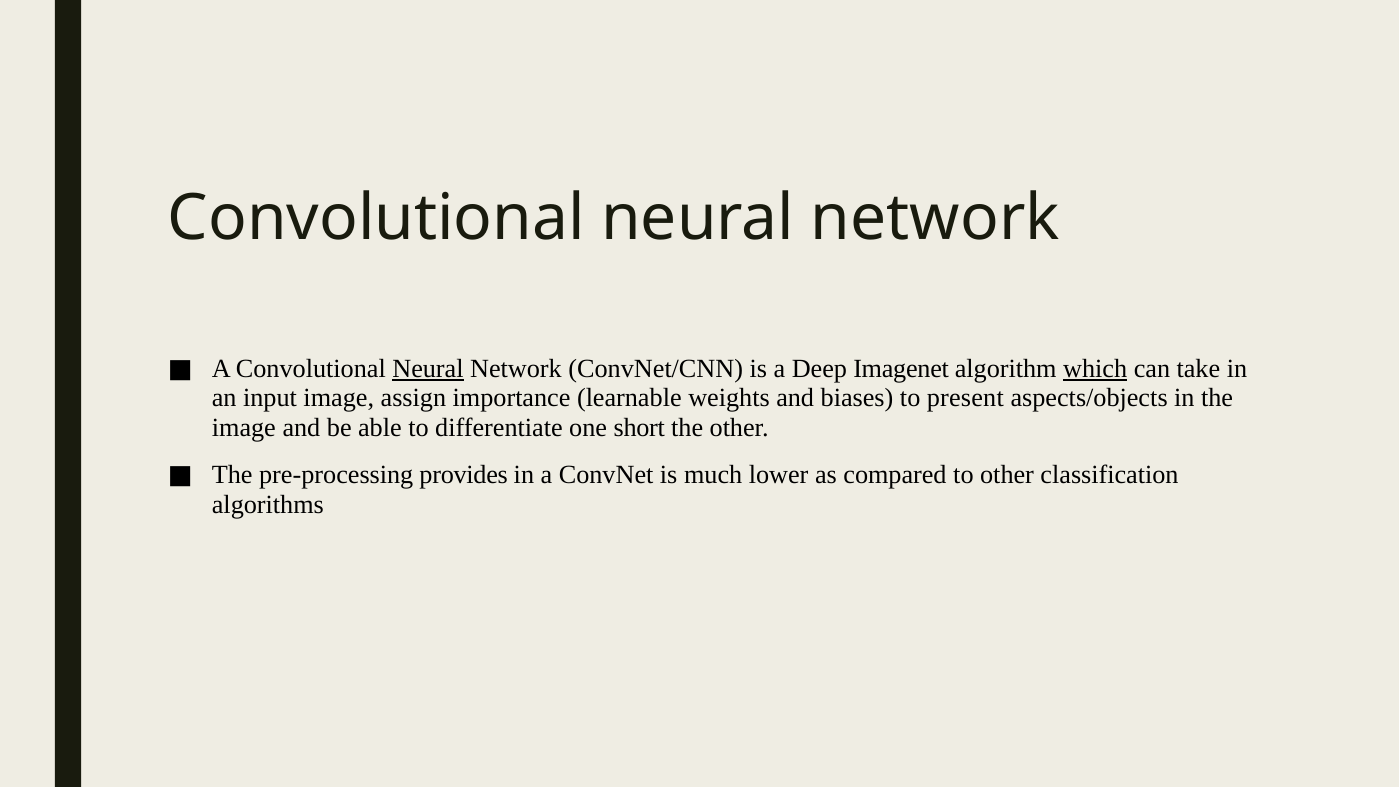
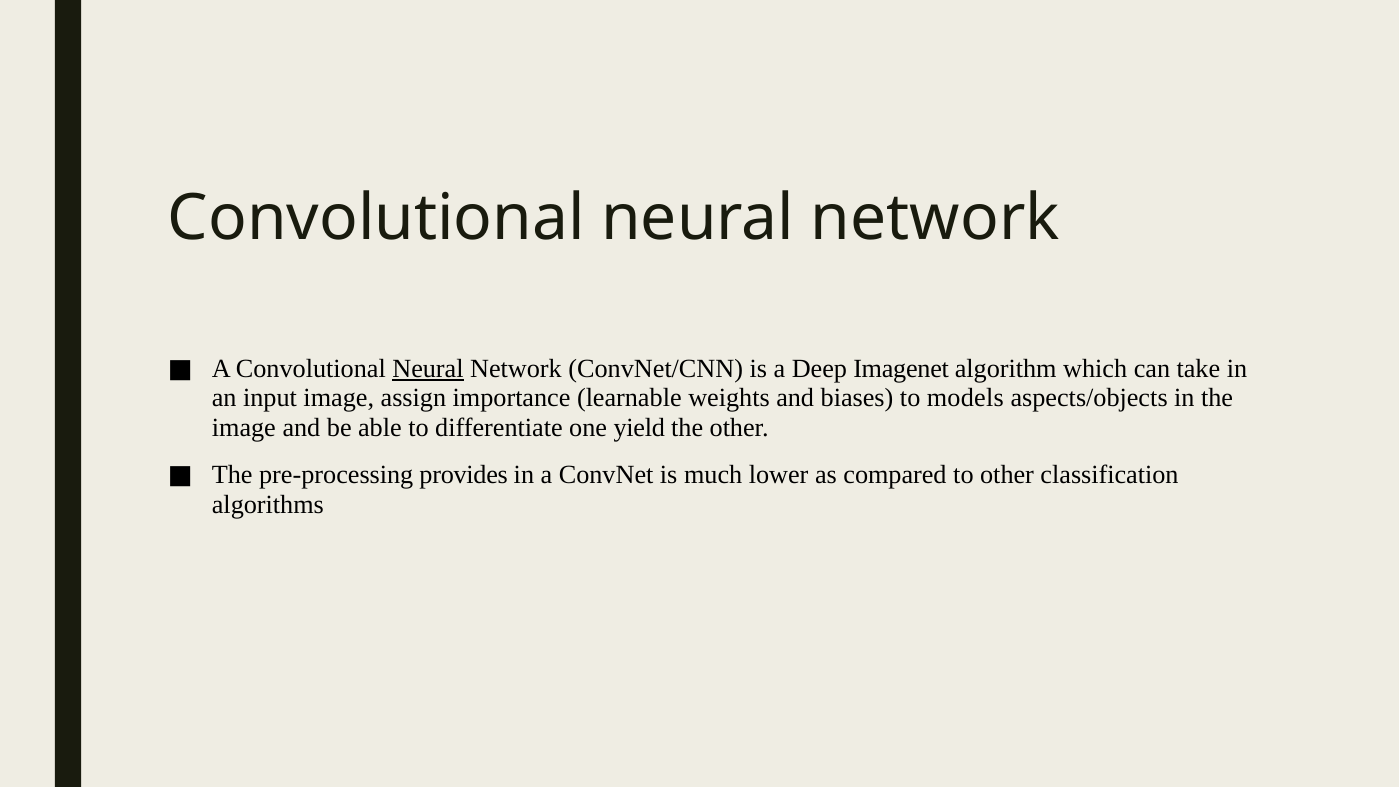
which underline: present -> none (1095, 369)
present: present -> models (965, 398)
short: short -> yield (639, 428)
